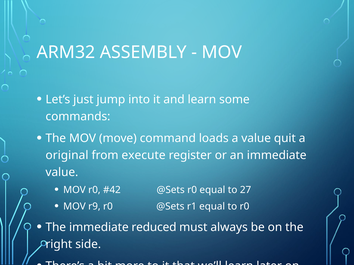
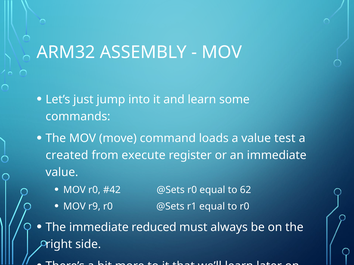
quit: quit -> test (285, 138)
original: original -> created (67, 155)
27: 27 -> 62 (246, 190)
